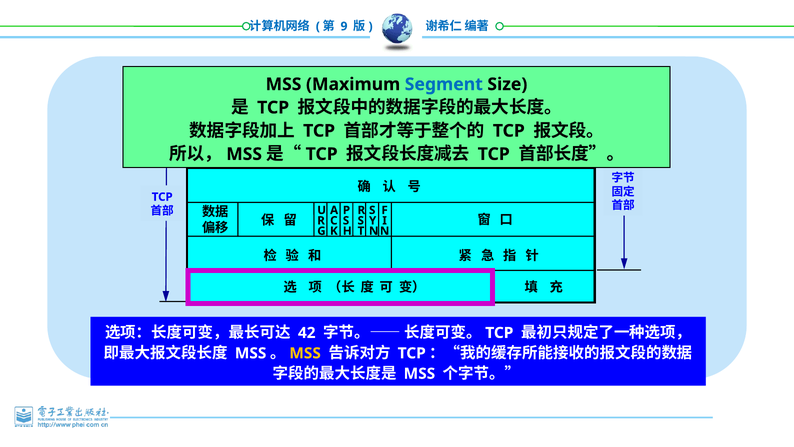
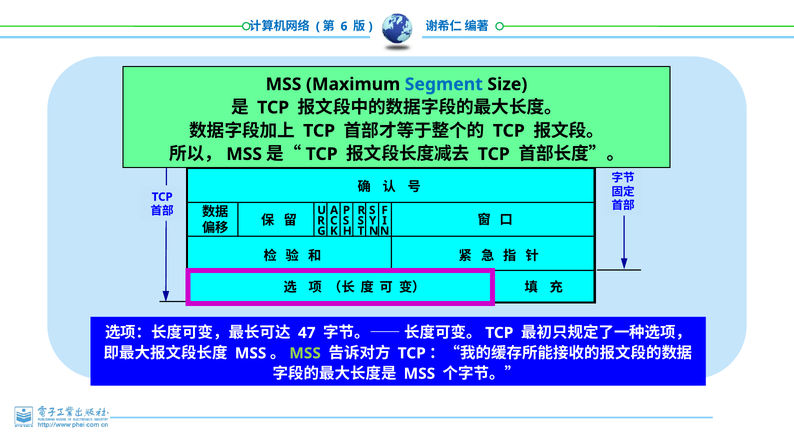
9: 9 -> 6 (344, 26)
42: 42 -> 47 (307, 333)
MSS colour: yellow -> light green (305, 353)
